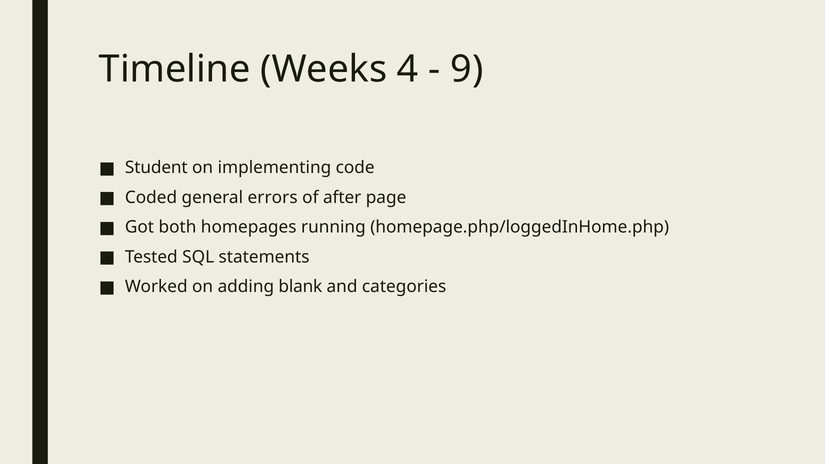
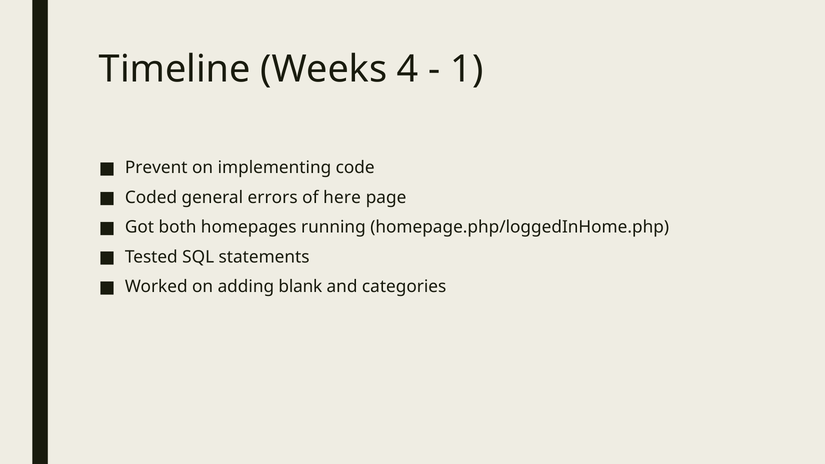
9: 9 -> 1 (467, 69)
Student: Student -> Prevent (156, 168)
after: after -> here (342, 197)
